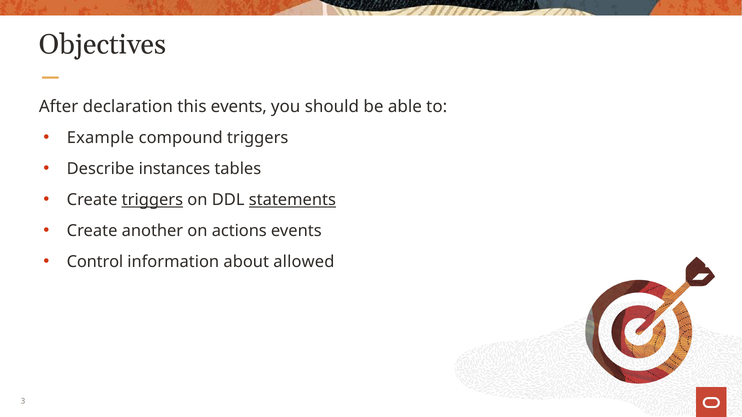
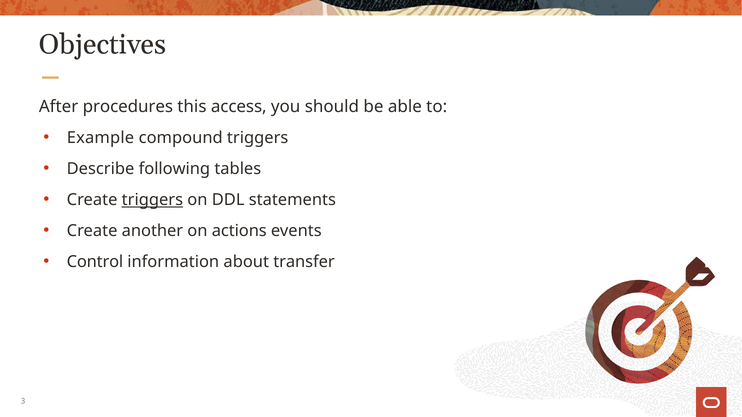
declaration: declaration -> procedures (128, 107)
this events: events -> access (239, 107)
instances: instances -> following (174, 169)
statements underline: present -> none (292, 200)
allowed: allowed -> transfer (304, 262)
